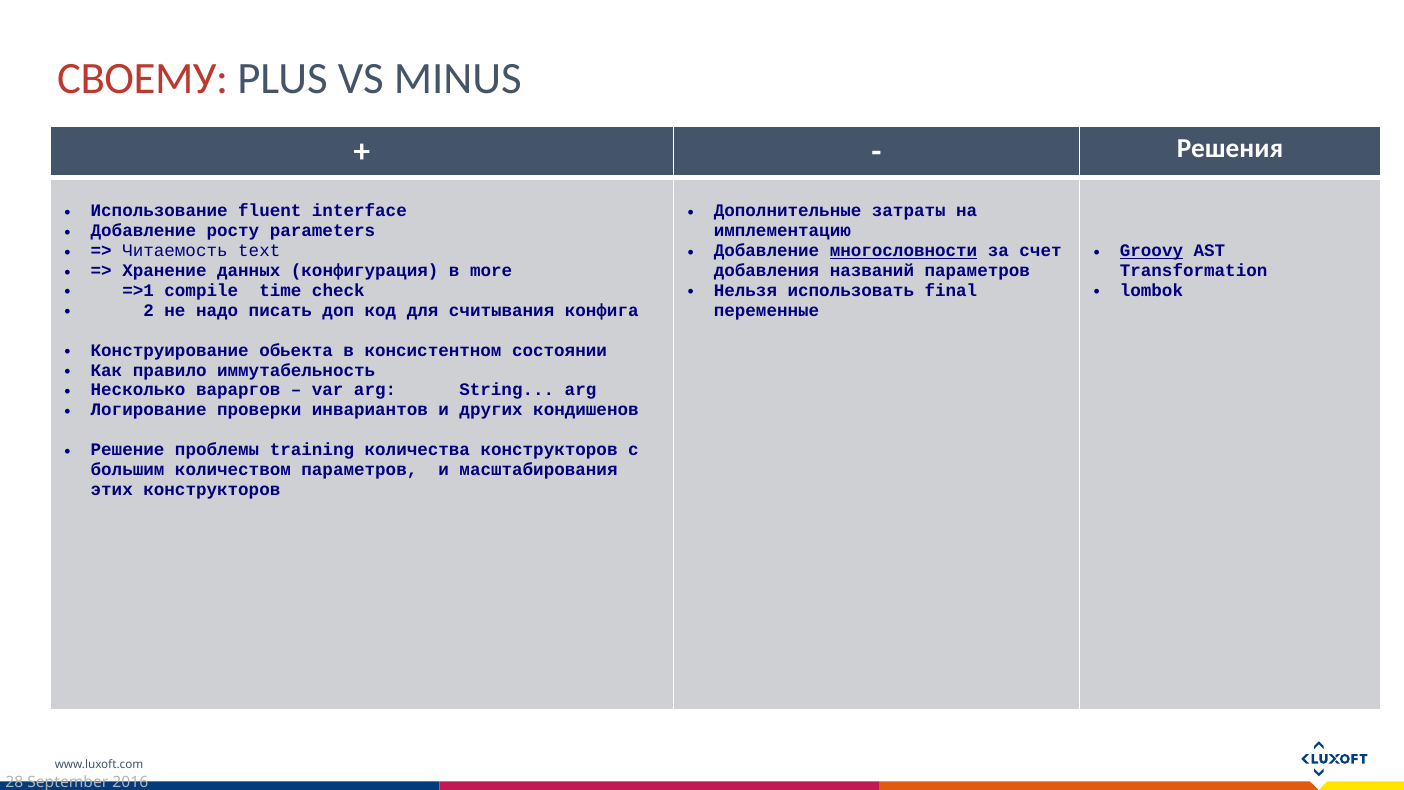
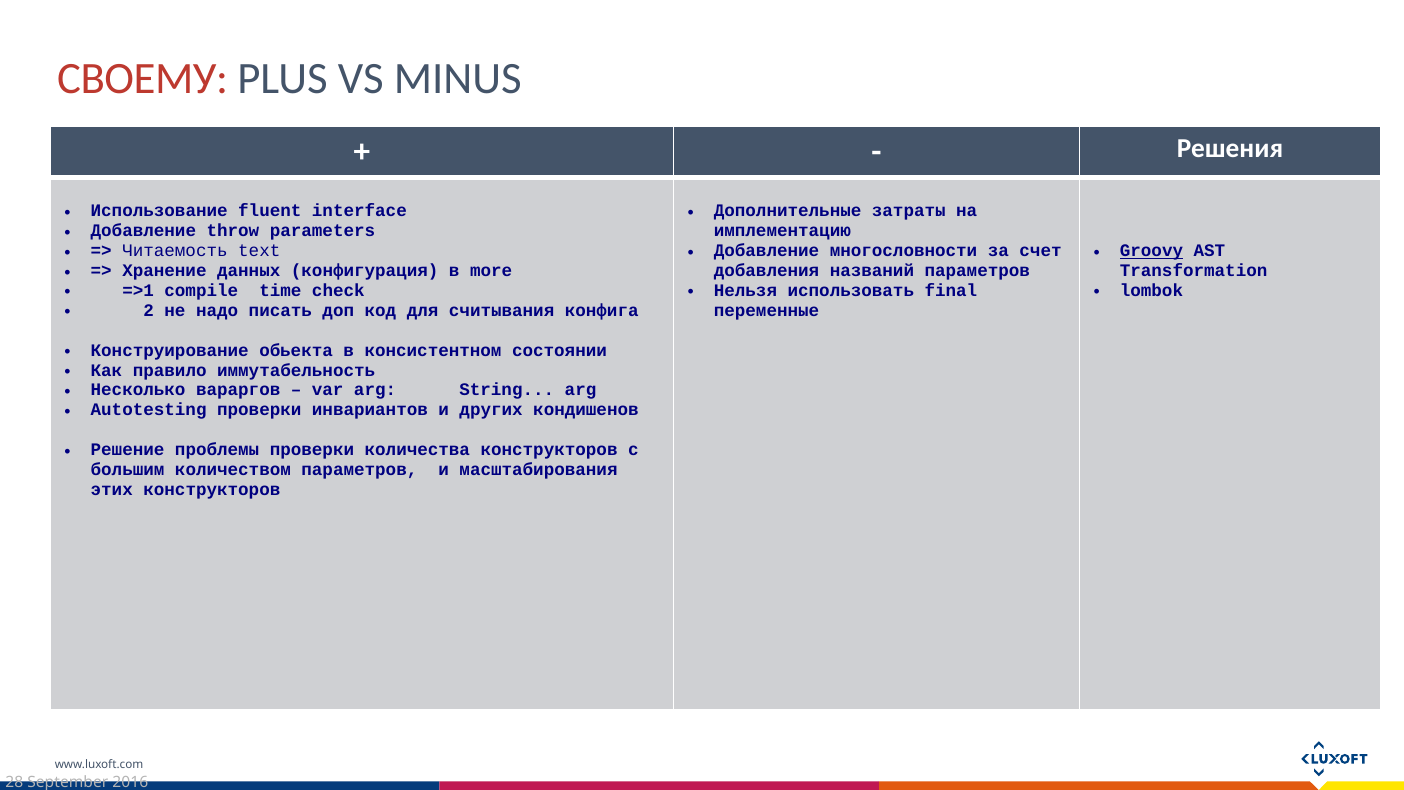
росту: росту -> throw (233, 231)
многословности underline: present -> none (904, 251)
Логирование: Логирование -> Autotesting (149, 410)
проблемы training: training -> проверки (312, 450)
